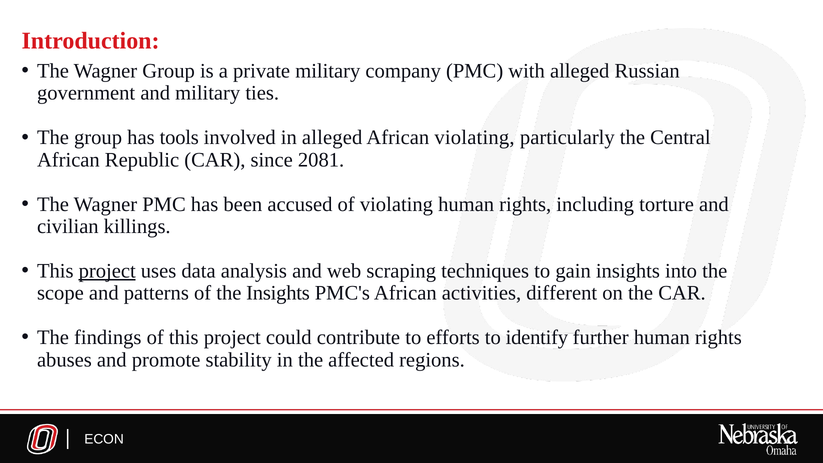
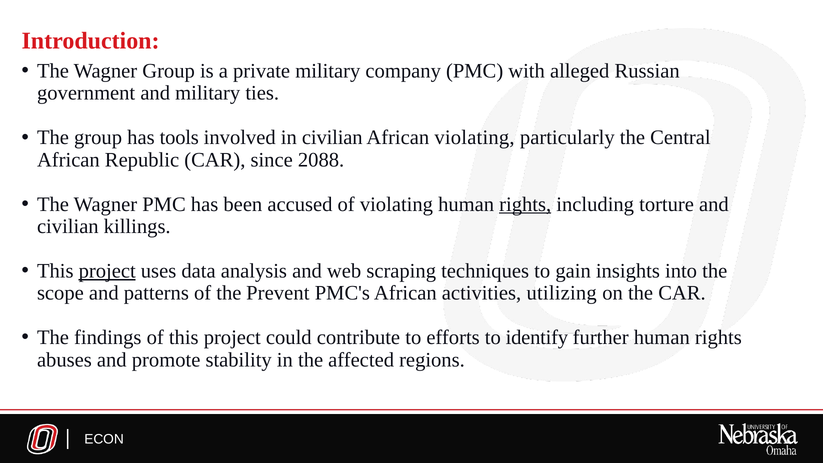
in alleged: alleged -> civilian (332, 138)
2081: 2081 -> 2088 (321, 160)
rights underline: none -> present (525, 204)
the Insights: Insights -> Prevent (278, 293)
different: different -> utilizing (562, 293)
